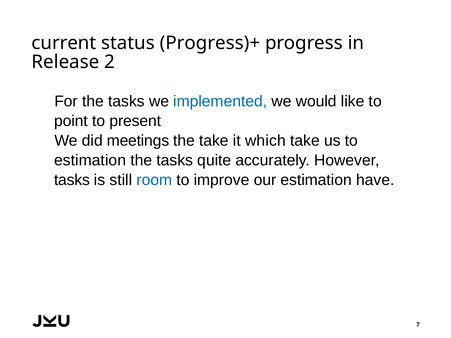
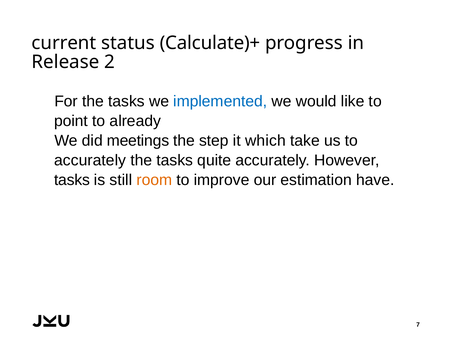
Progress)+: Progress)+ -> Calculate)+ (210, 43)
present: present -> already (135, 121)
the take: take -> step (214, 141)
estimation: estimation -> accurately (90, 160)
room colour: blue -> orange (154, 180)
